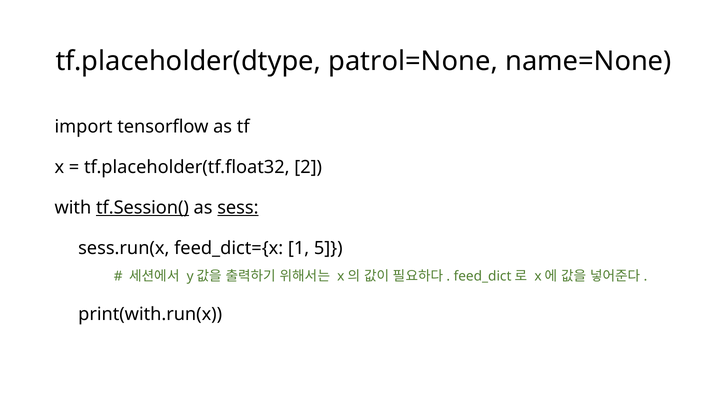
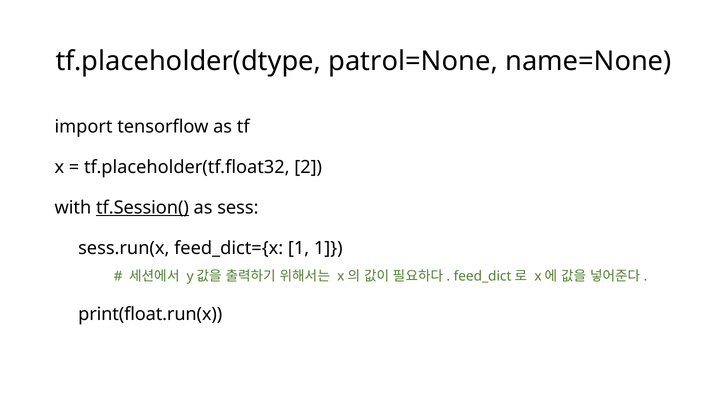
sess underline: present -> none (238, 207)
1 5: 5 -> 1 (328, 248)
print(with.run(x: print(with.run(x -> print(float.run(x (150, 314)
